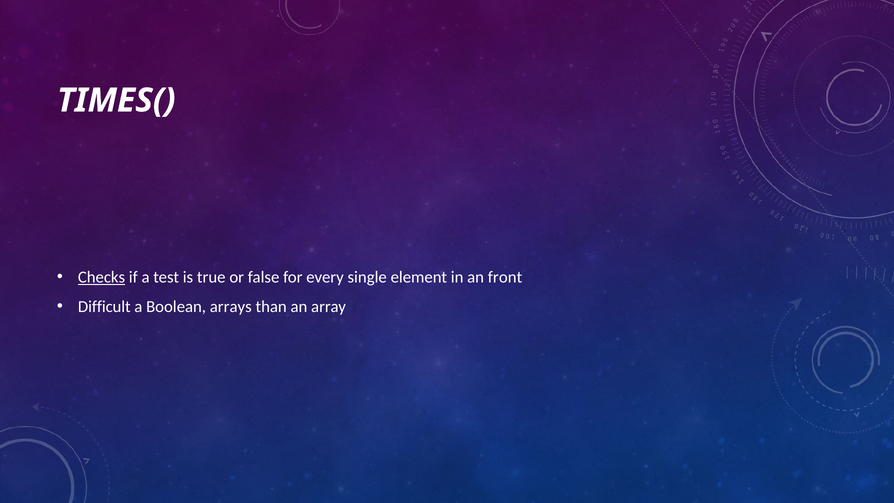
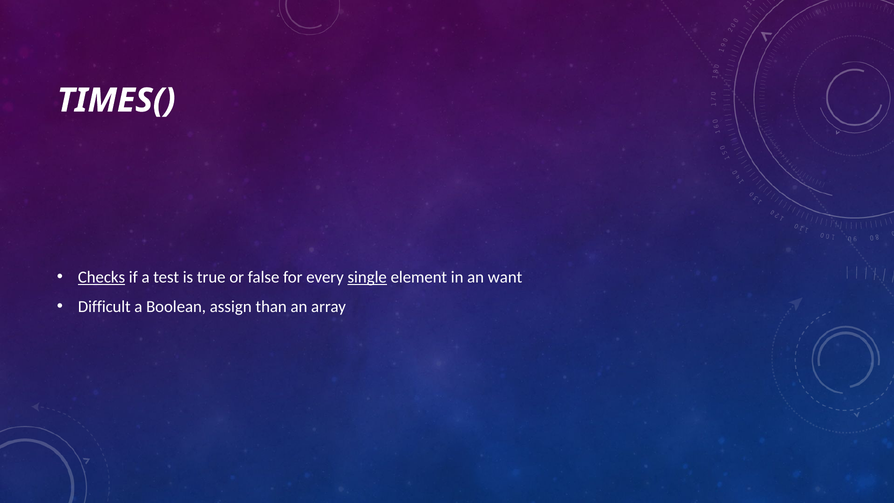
single underline: none -> present (367, 277)
front: front -> want (505, 277)
arrays: arrays -> assign (231, 307)
